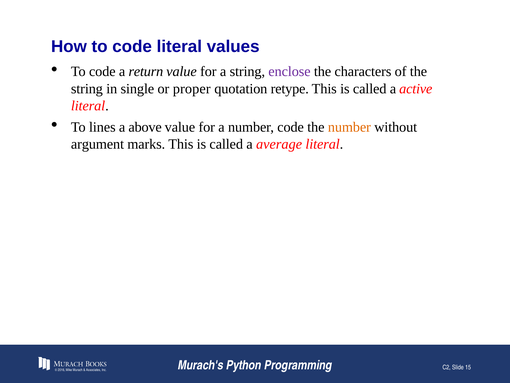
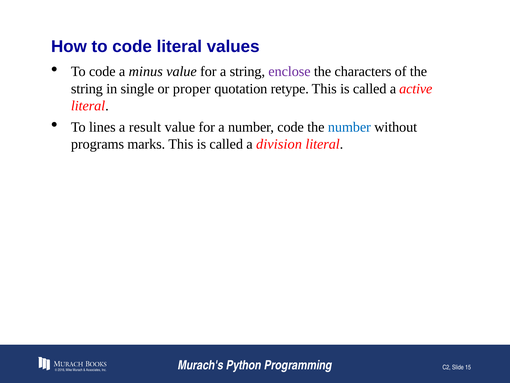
return: return -> minus (146, 72)
above: above -> result (145, 127)
number colour: orange -> blue (349, 127)
argument: argument -> programs (97, 144)
average: average -> division (279, 144)
